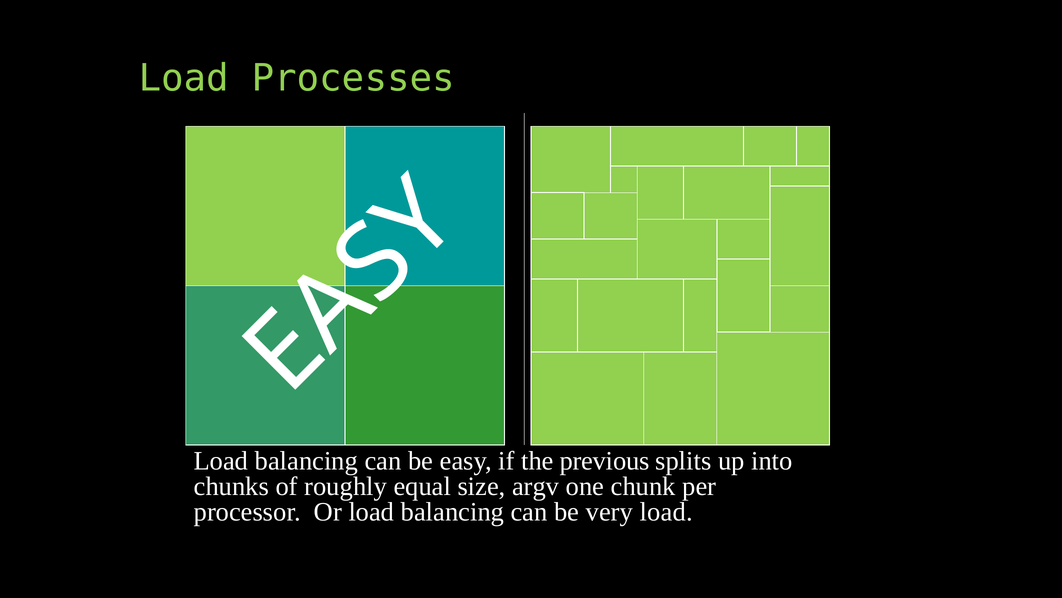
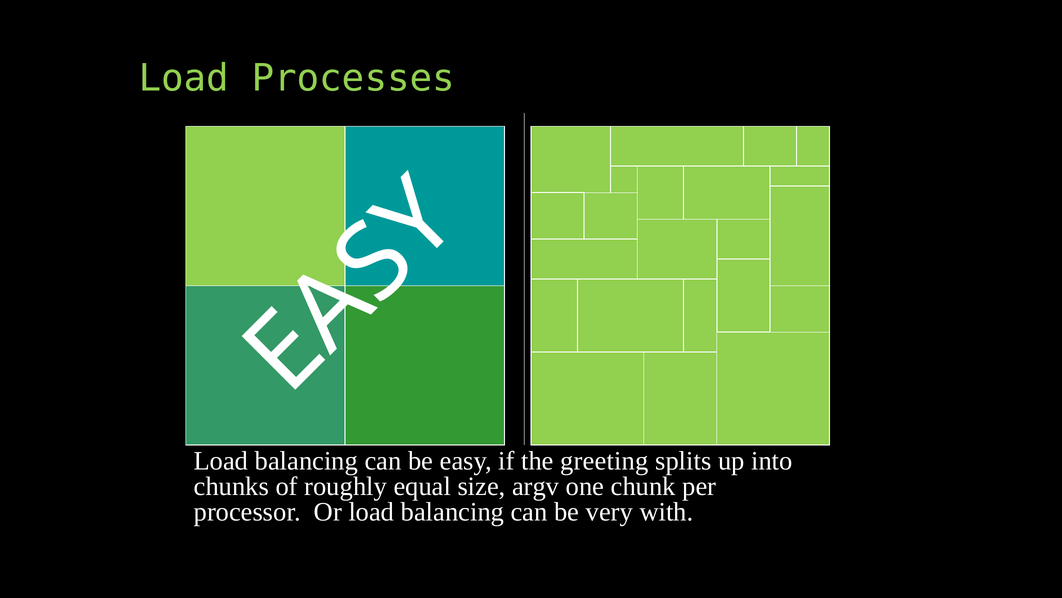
previous: previous -> greeting (604, 460)
very load: load -> with (666, 511)
